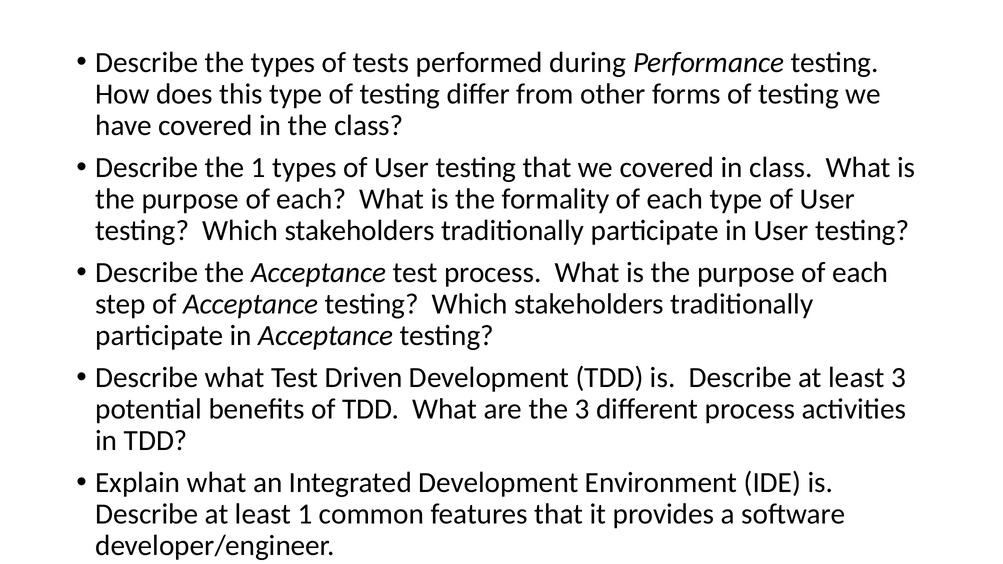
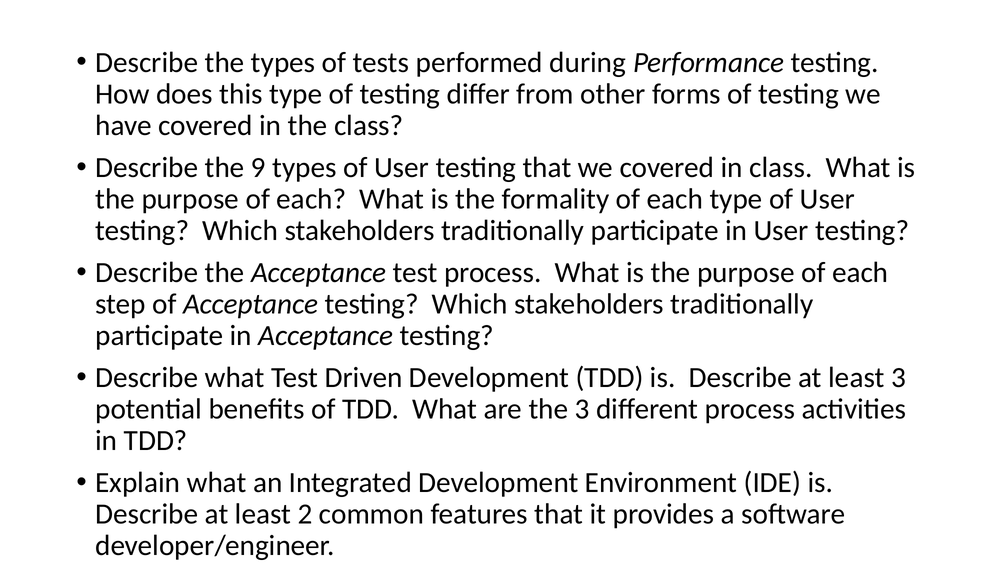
the 1: 1 -> 9 (258, 168)
least 1: 1 -> 2 (305, 514)
